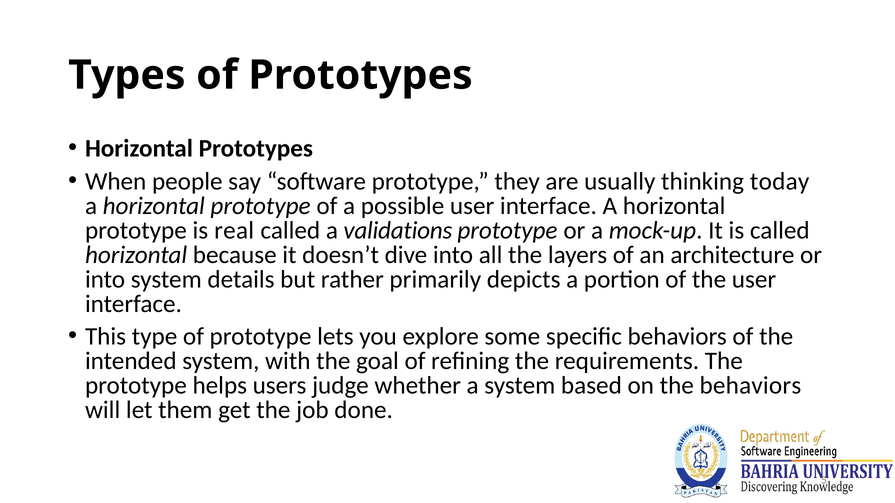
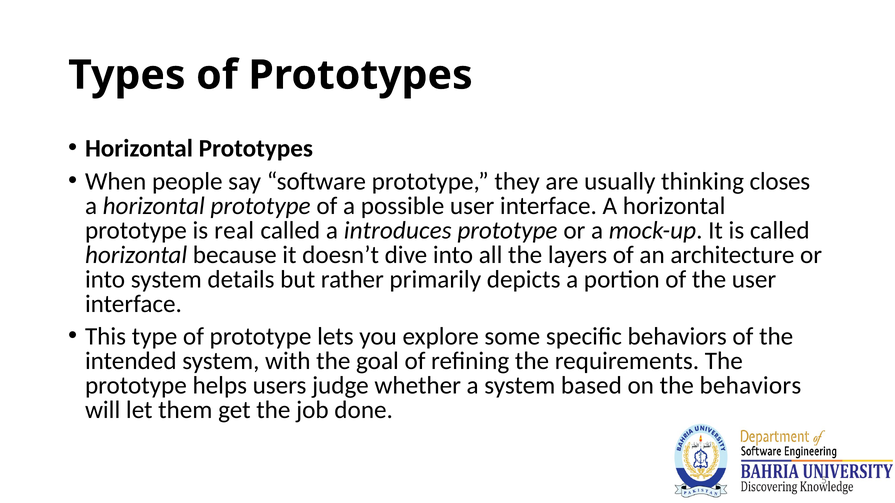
today: today -> closes (780, 182)
validations: validations -> introduces (398, 231)
